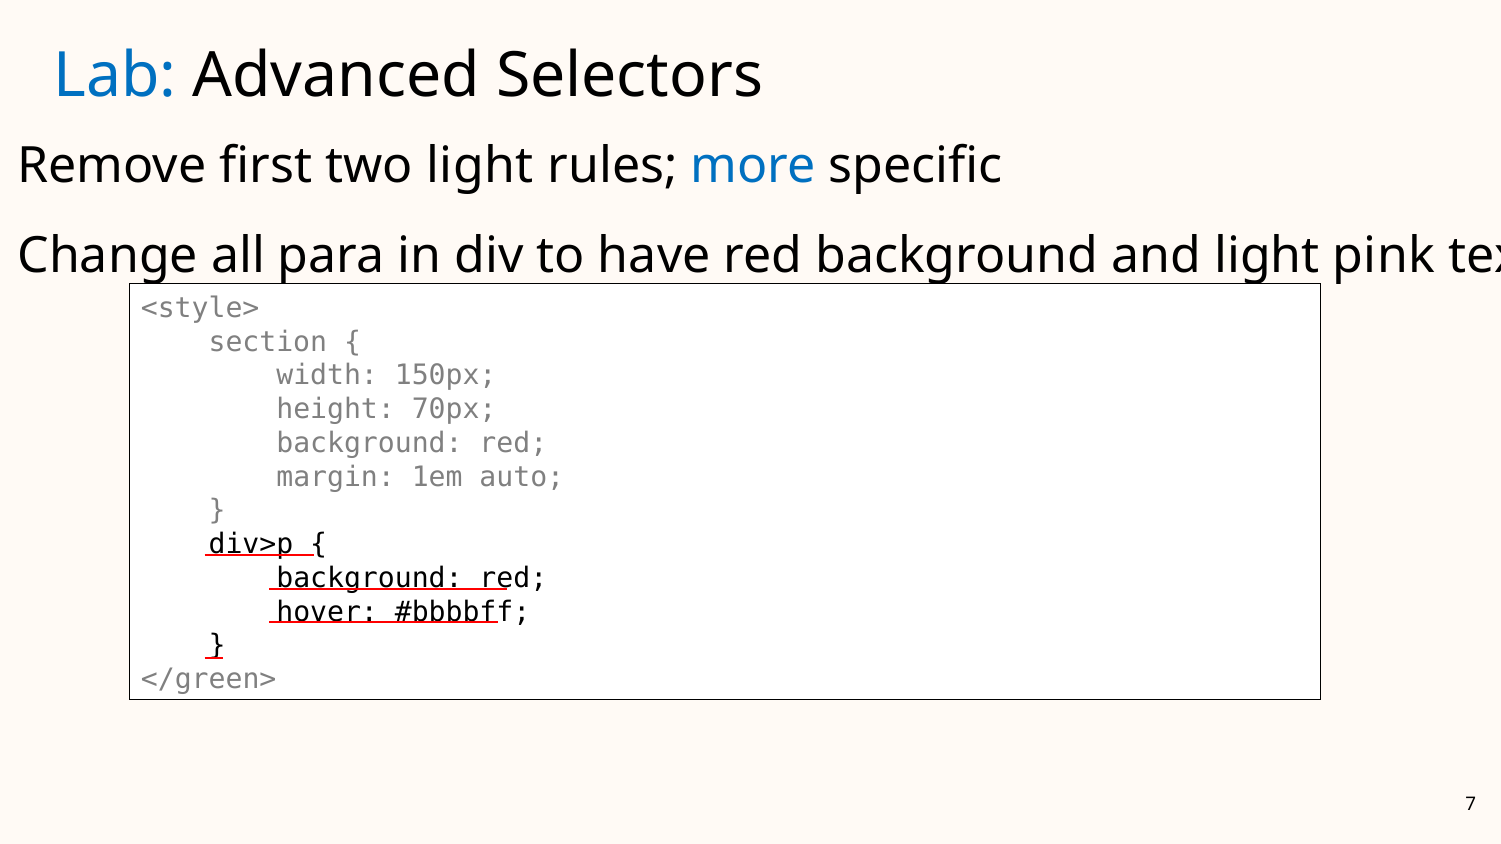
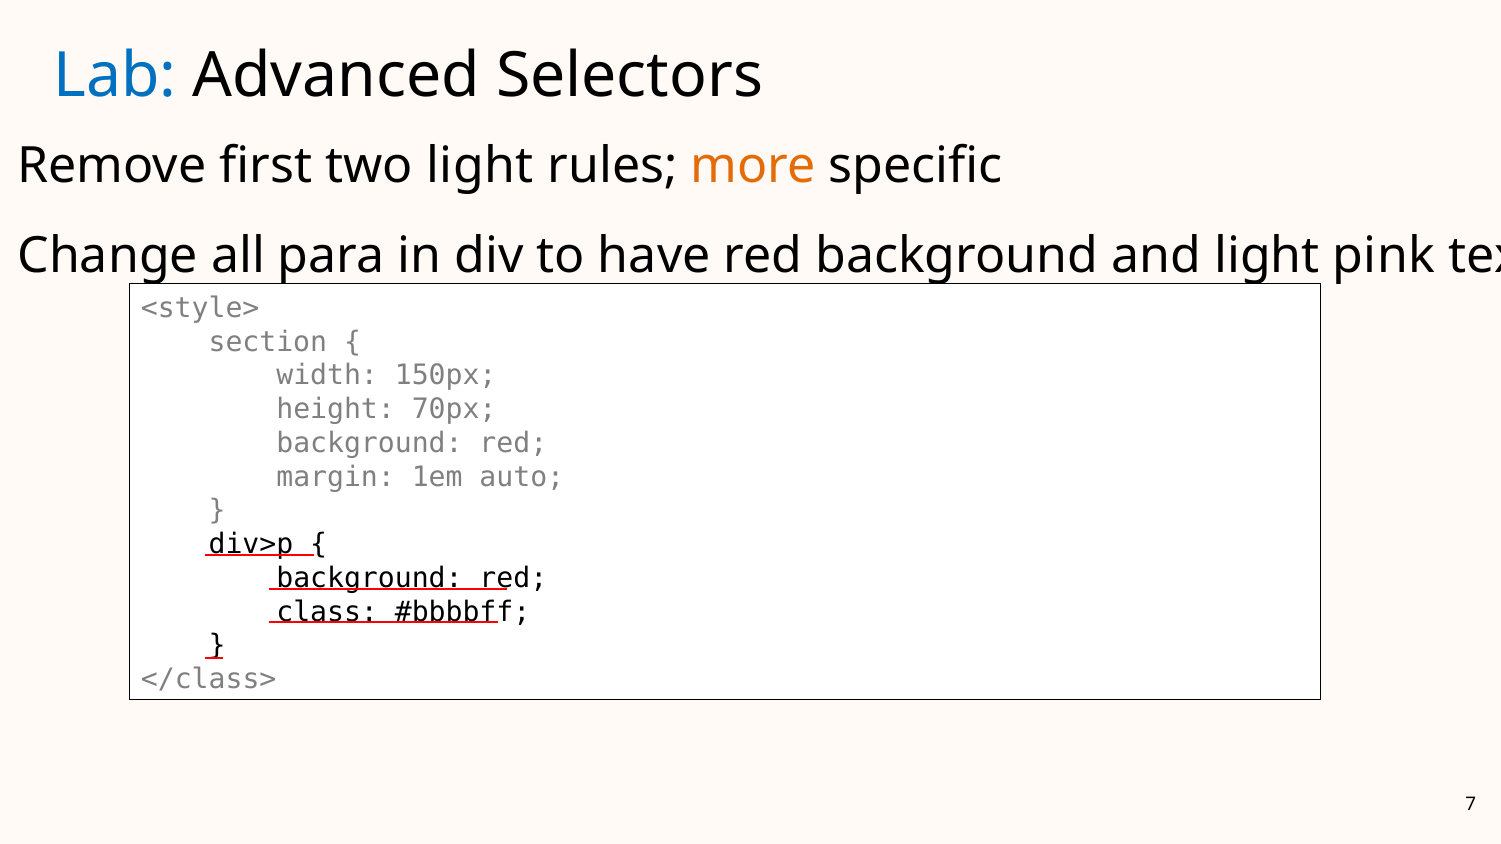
more colour: blue -> orange (754, 166)
hover: hover -> class (327, 612)
</green>: </green> -> </class> (209, 680)
